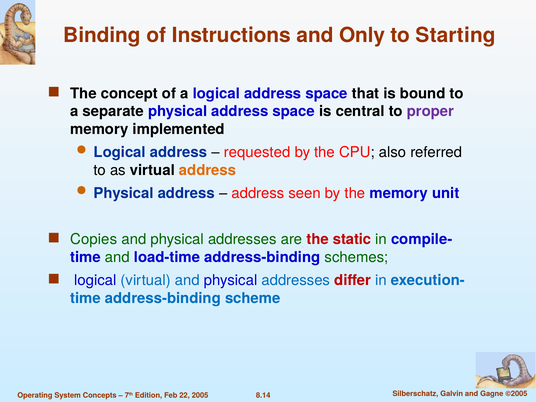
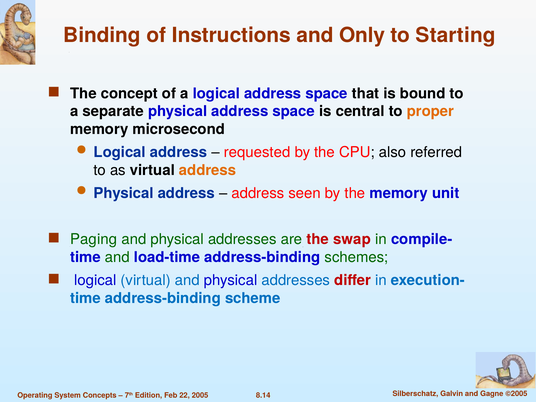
proper colour: purple -> orange (430, 111)
implemented: implemented -> microsecond (179, 129)
Copies: Copies -> Paging (94, 239)
static: static -> swap (352, 239)
